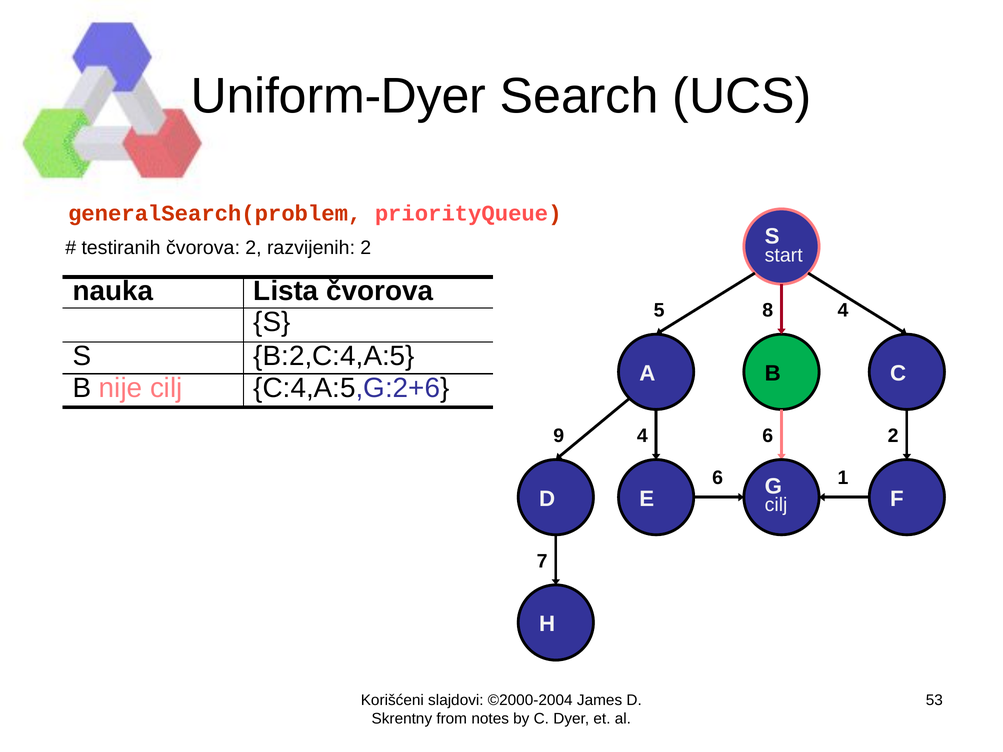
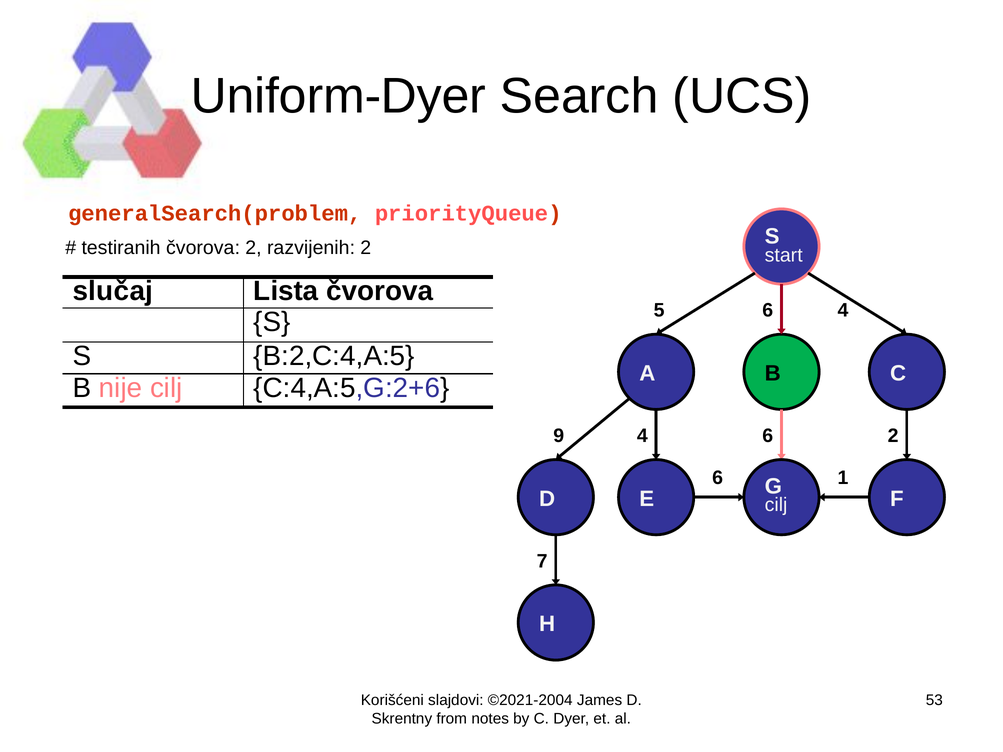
nauka: nauka -> slučaj (113, 291)
5 8: 8 -> 6 (768, 311)
©2000-2004: ©2000-2004 -> ©2021-2004 (530, 700)
